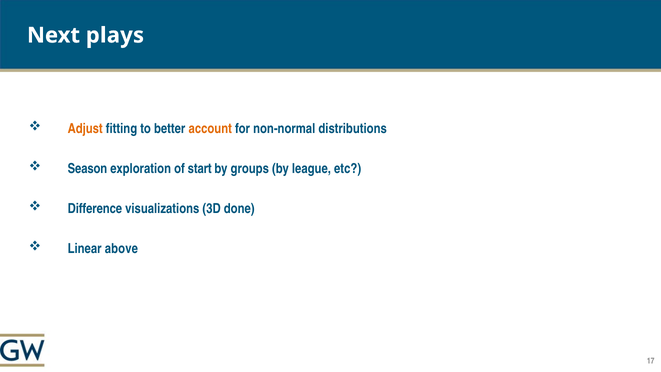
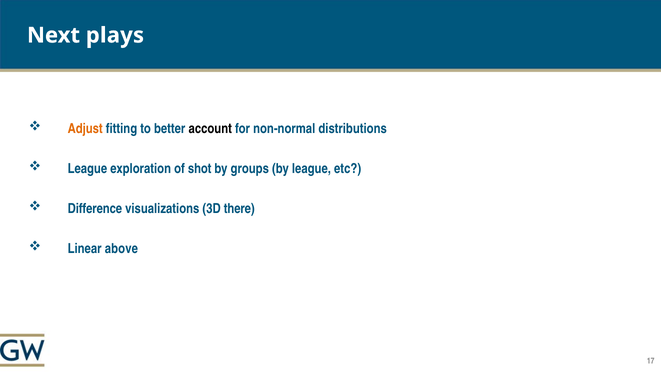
account colour: orange -> black (210, 128)
Season: Season -> League (87, 168)
start: start -> shot (200, 168)
done: done -> there (239, 208)
